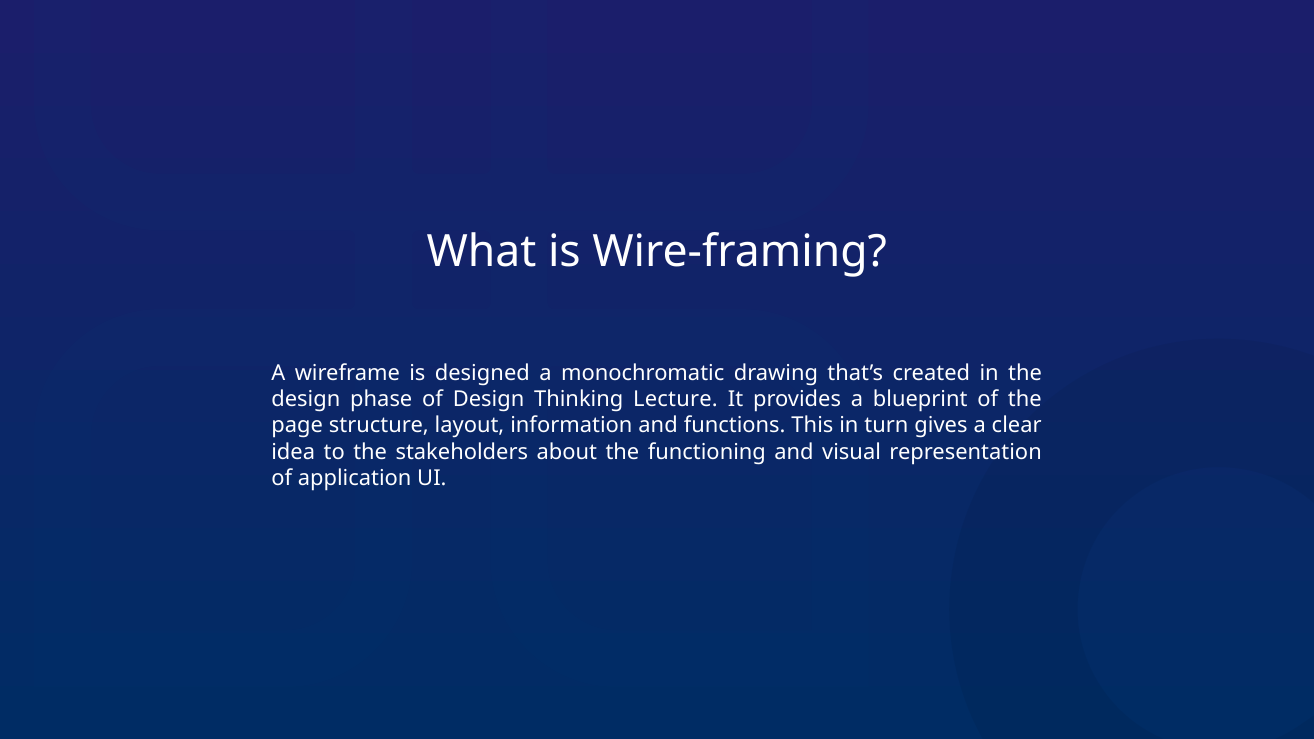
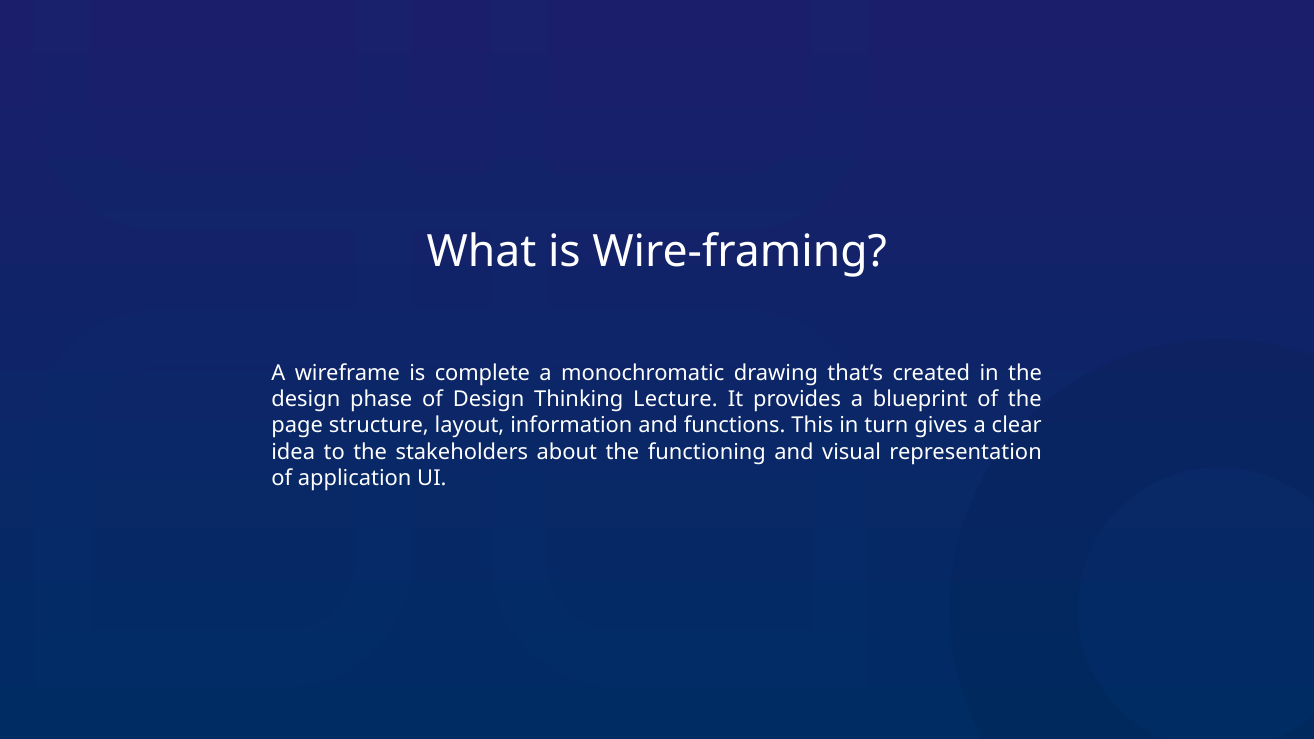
designed: designed -> complete (482, 373)
